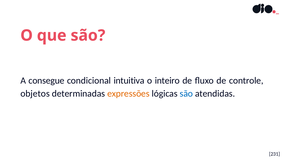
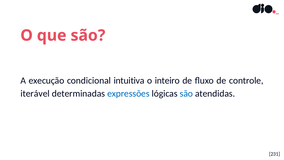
consegue: consegue -> execução (46, 80)
objetos: objetos -> iterável (35, 93)
expressões colour: orange -> blue (128, 93)
